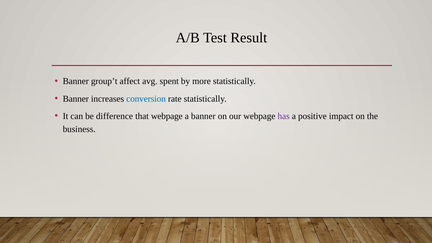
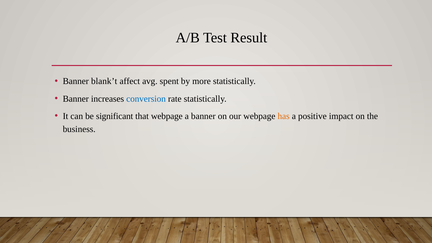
group’t: group’t -> blank’t (104, 81)
difference: difference -> significant (115, 116)
has colour: purple -> orange (284, 116)
